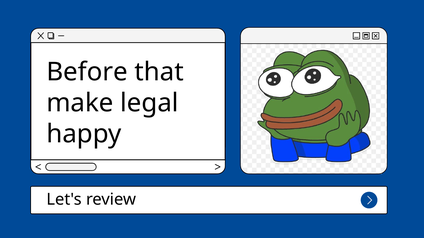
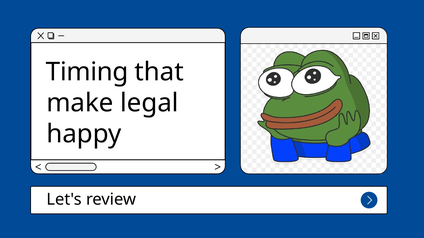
Before: Before -> Timing (87, 72)
